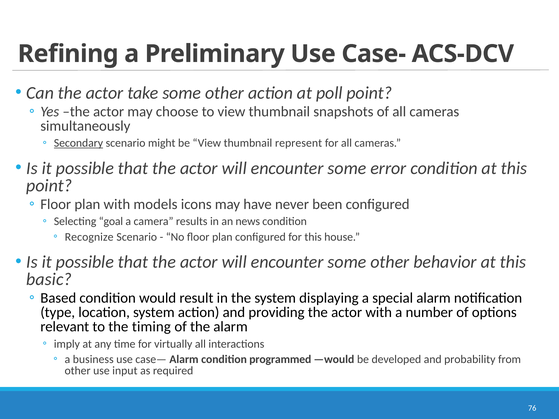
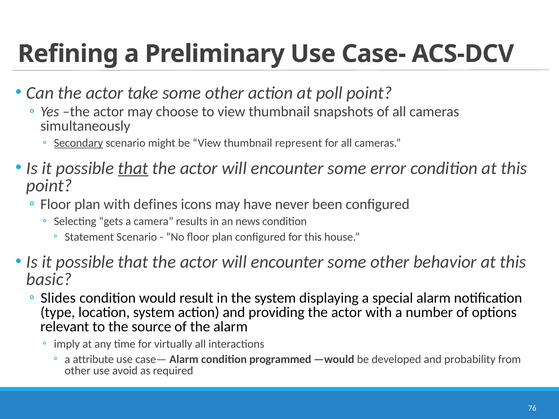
that underline: none -> present (133, 168)
models: models -> defines (155, 204)
goal: goal -> gets (111, 222)
Recognize: Recognize -> Statement (89, 237)
Based: Based -> Slides (58, 298)
timing: timing -> source (151, 327)
business: business -> attribute (93, 360)
input: input -> avoid (125, 371)
